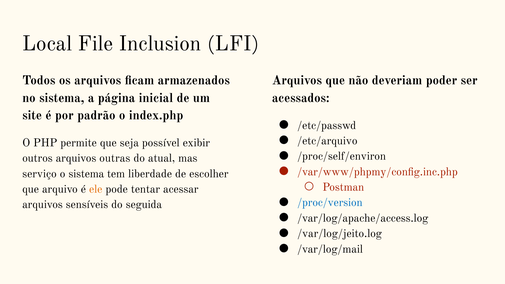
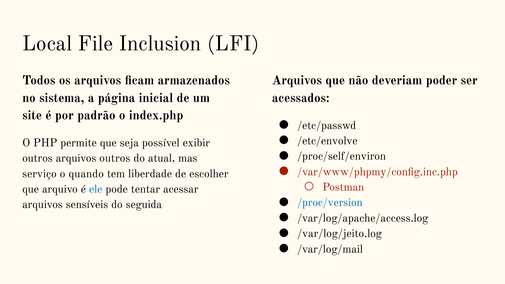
/etc/arquivo: /etc/arquivo -> /etc/envolve (327, 141)
arquivos outras: outras -> outros (115, 158)
o sistema: sistema -> quando (86, 174)
ele colour: orange -> blue (96, 189)
